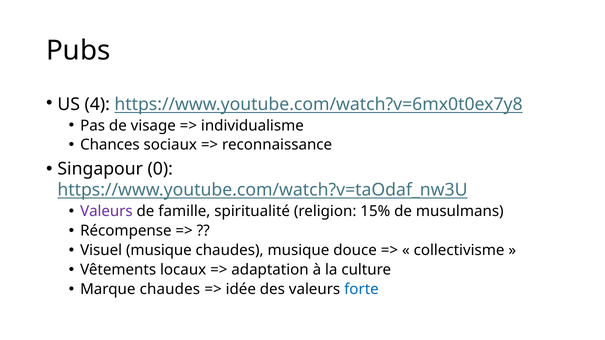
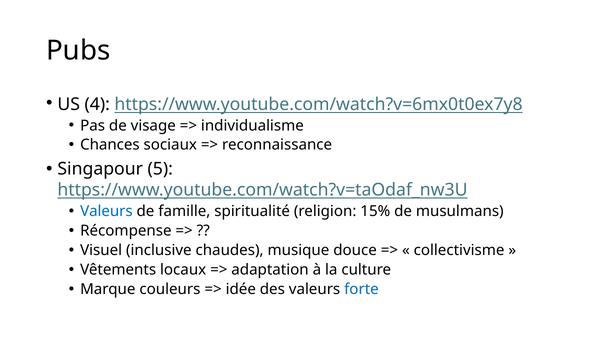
0: 0 -> 5 (160, 169)
Valeurs colour: purple -> blue (106, 212)
Visuel musique: musique -> inclusive (159, 250)
Marque chaudes: chaudes -> couleurs (170, 289)
